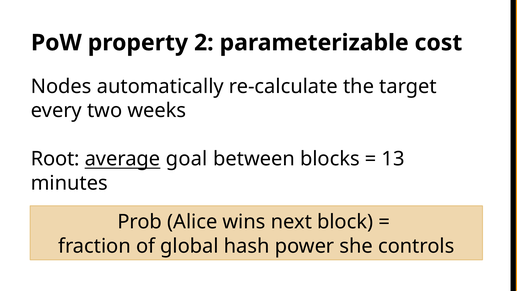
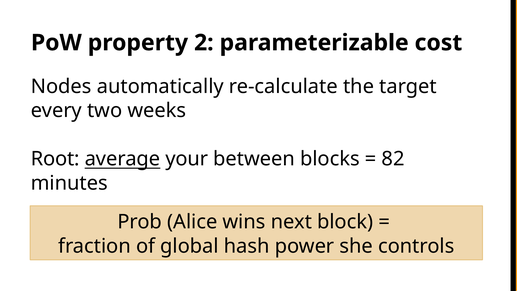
goal: goal -> your (187, 159)
13: 13 -> 82 (393, 159)
